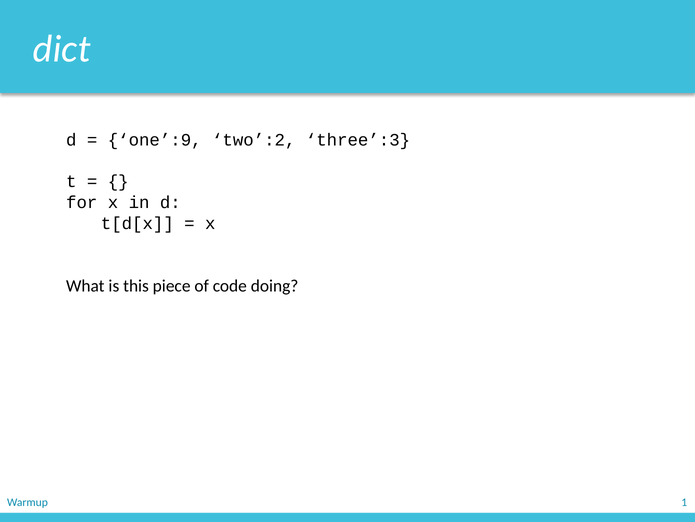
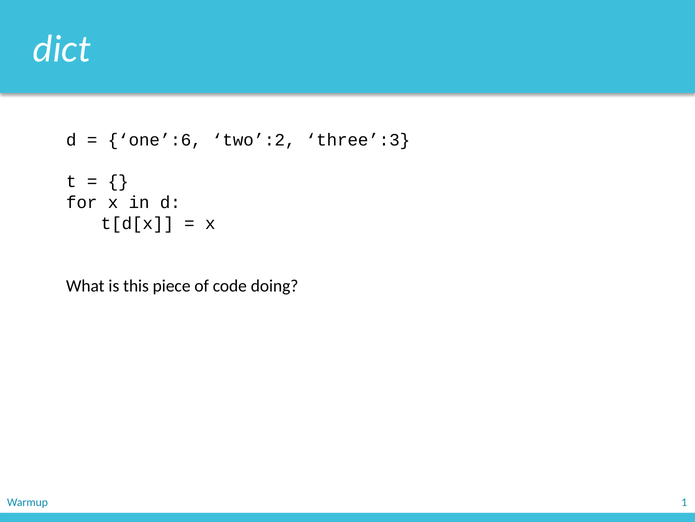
one’:9: one’:9 -> one’:6 (155, 140)
